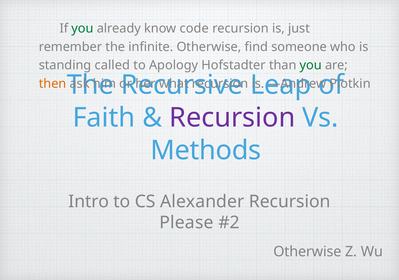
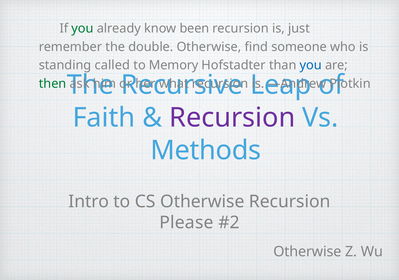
code: code -> been (194, 28)
infinite: infinite -> double (151, 47)
Apology: Apology -> Memory (174, 65)
you colour: green -> blue (311, 65)
then colour: orange -> green (53, 83)
CS Alexander: Alexander -> Otherwise (202, 201)
